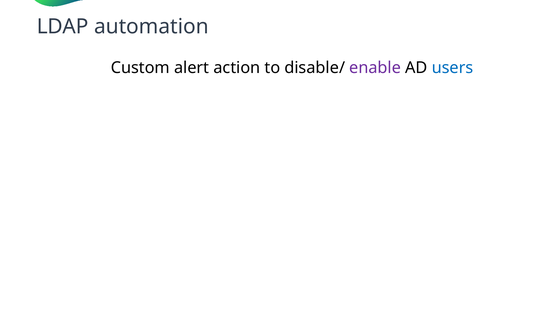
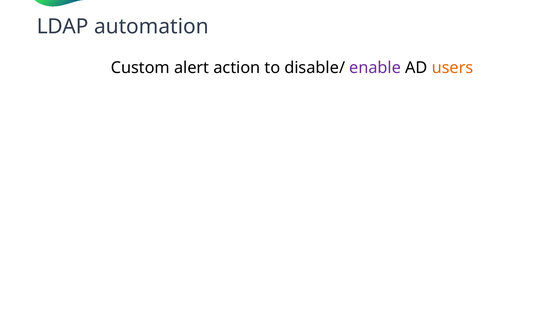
users colour: blue -> orange (453, 68)
